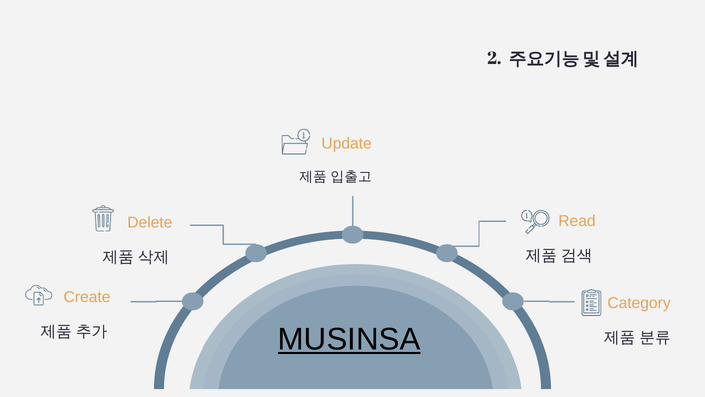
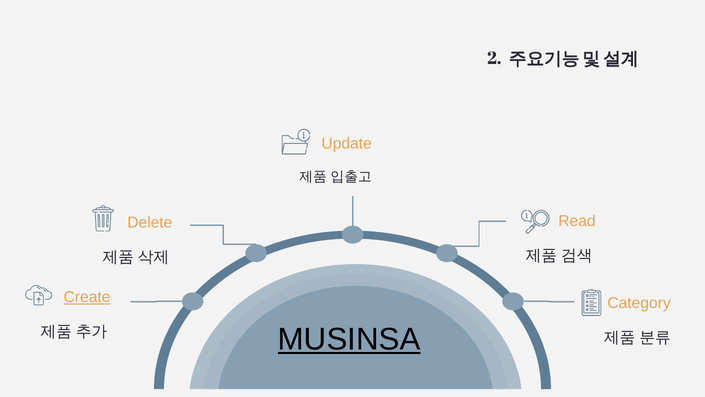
Create underline: none -> present (87, 297)
